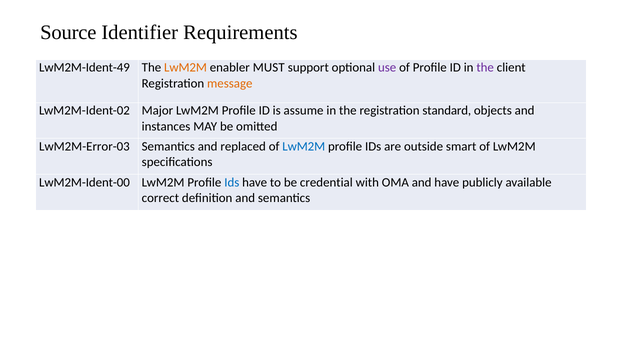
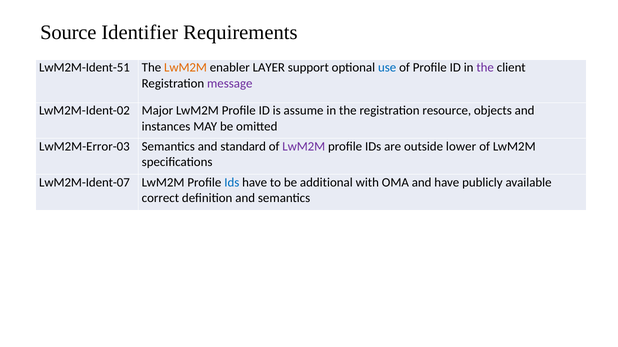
LwM2M-Ident-49: LwM2M-Ident-49 -> LwM2M-Ident-51 (84, 68)
MUST: MUST -> LAYER (269, 68)
use colour: purple -> blue (387, 68)
message colour: orange -> purple (230, 83)
standard: standard -> resource (447, 111)
replaced: replaced -> standard (243, 147)
LwM2M colour: blue -> purple (304, 147)
smart: smart -> lower (461, 147)
LwM2M-Ident-00: LwM2M-Ident-00 -> LwM2M-Ident-07 (84, 183)
credential: credential -> additional (326, 183)
